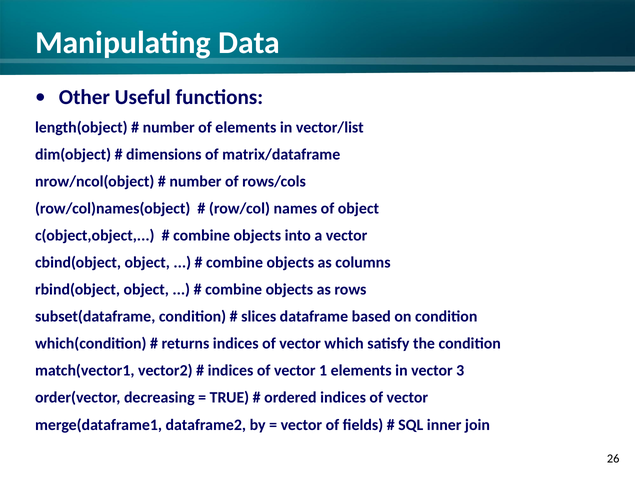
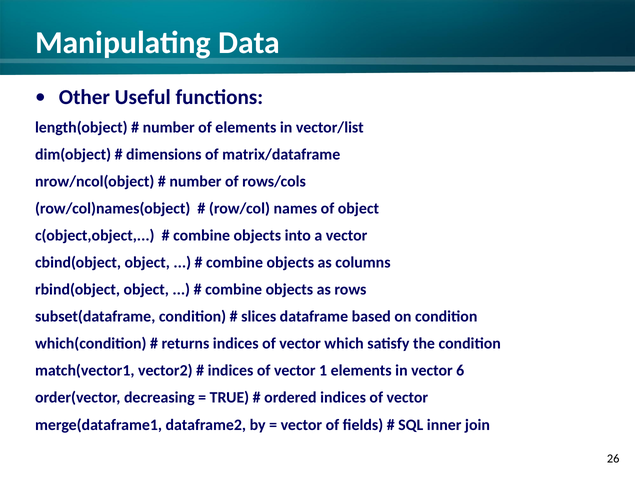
3: 3 -> 6 (460, 370)
